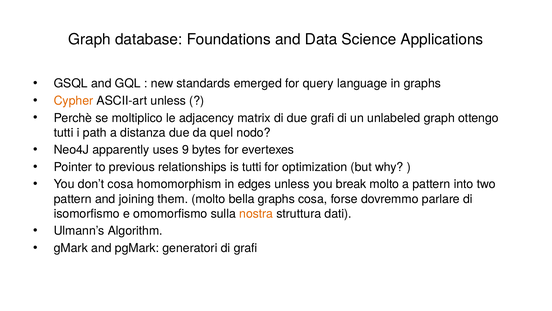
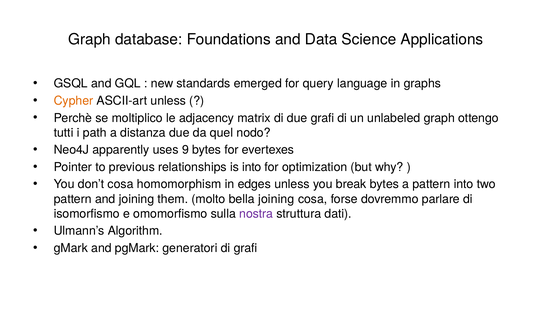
is tutti: tutti -> into (252, 167)
break molto: molto -> bytes (384, 184)
bella graphs: graphs -> joining (276, 199)
nostra colour: orange -> purple (256, 213)
